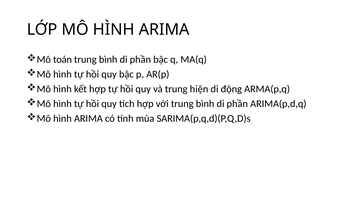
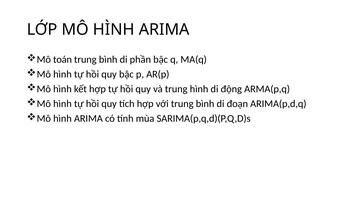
trung hiện: hiện -> hình (199, 89)
phần: phần -> đoạn (237, 104)
